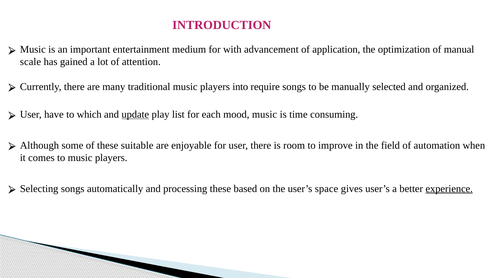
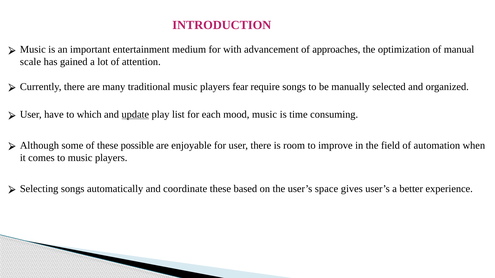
application: application -> approaches (336, 50)
into: into -> fear (240, 87)
suitable: suitable -> possible (137, 146)
processing: processing -> coordinate (185, 189)
experience underline: present -> none (449, 189)
